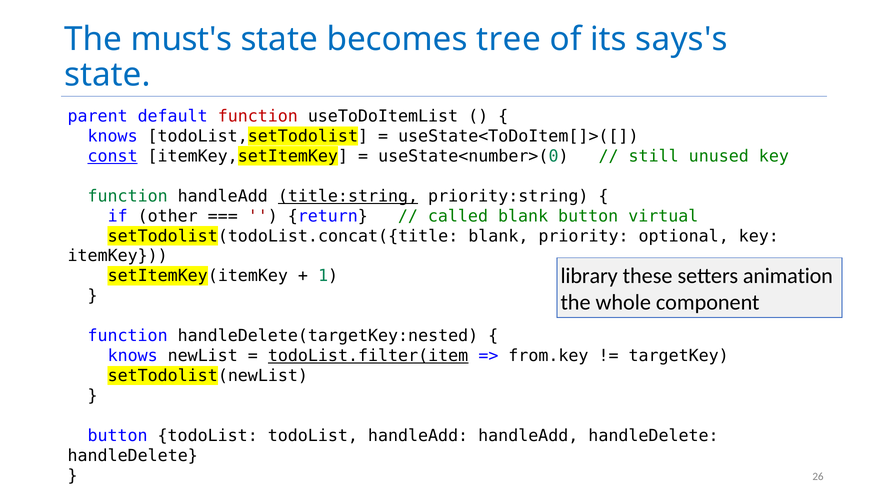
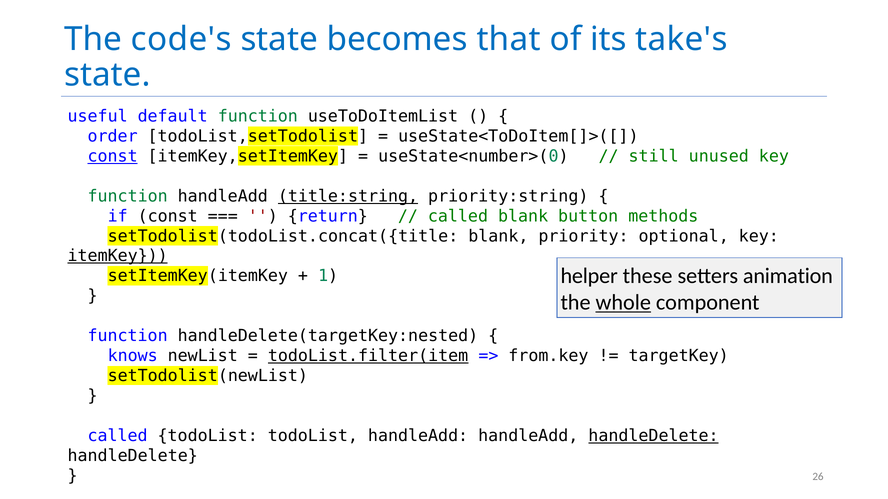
must's: must's -> code's (181, 39)
tree: tree -> that (509, 39)
says's: says's -> take's (682, 39)
parent: parent -> useful (98, 116)
function colour: red -> green (258, 116)
knows: knows -> order (113, 136)
if other: other -> const (168, 216)
virtual: virtual -> methods (663, 216)
itemKey underline: none -> present (118, 256)
library: library -> helper (589, 276)
whole underline: none -> present (623, 303)
button: button -> called (118, 436)
handleDelete underline: none -> present (653, 436)
